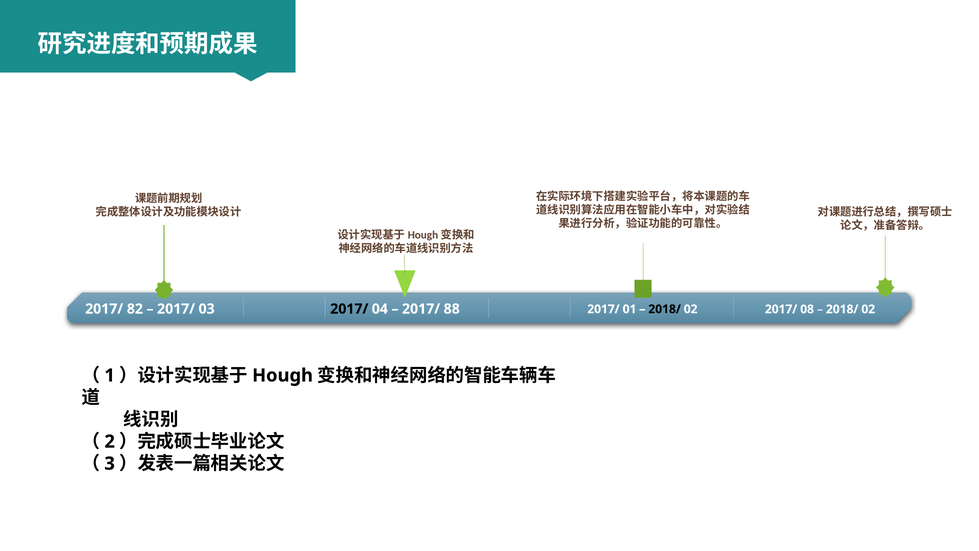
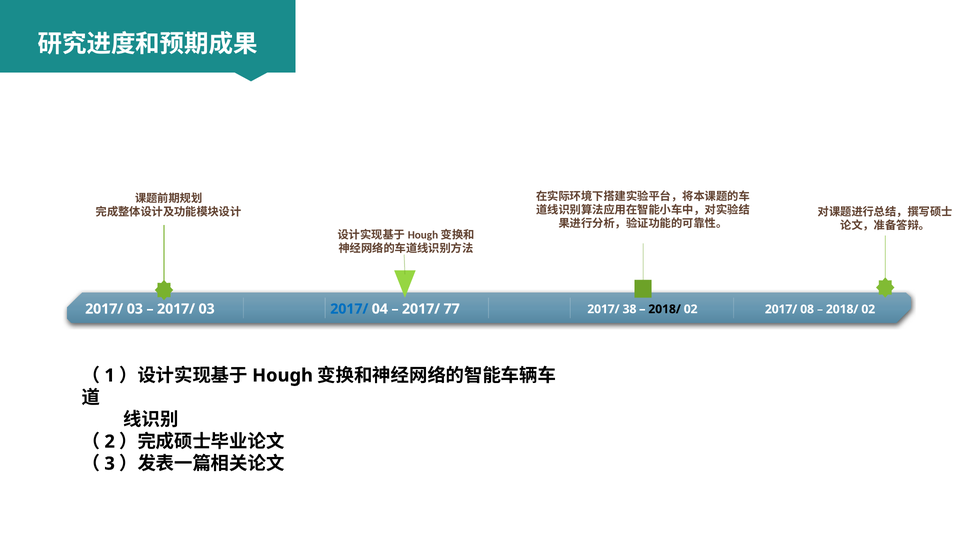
82: 82 -> 03 (135, 309)
2017/ colour: black -> blue (349, 309)
88: 88 -> 77 (452, 309)
01: 01 -> 38 (630, 309)
